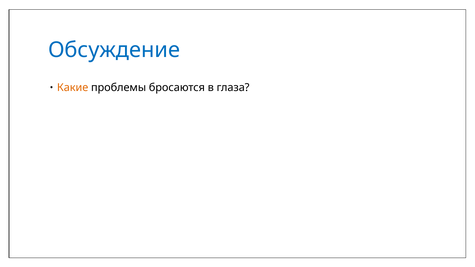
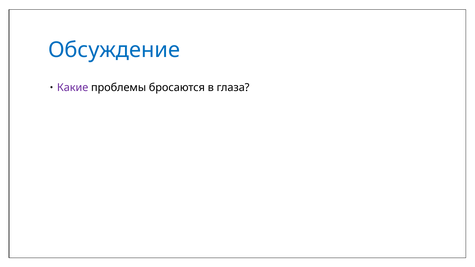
Какие colour: orange -> purple (73, 88)
